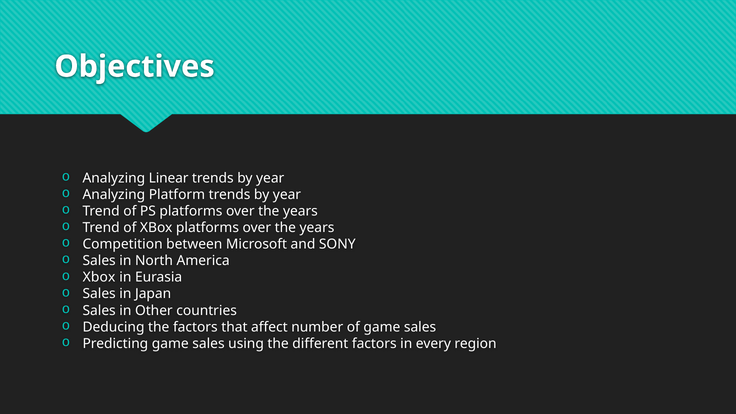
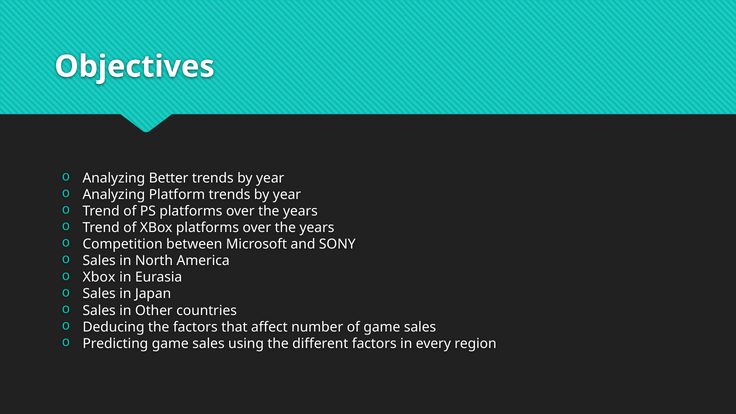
Linear: Linear -> Better (169, 178)
